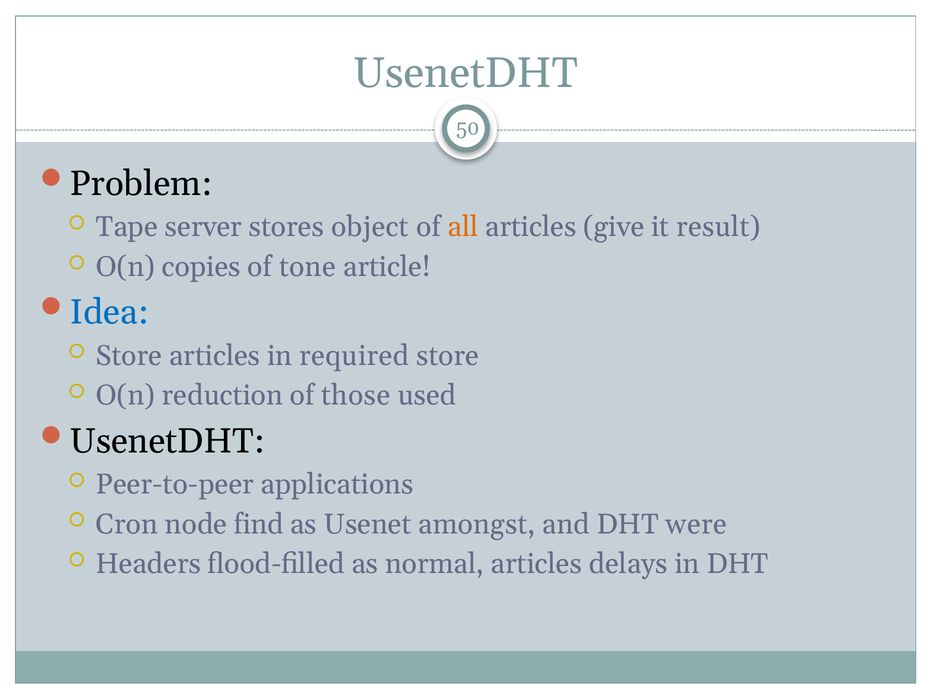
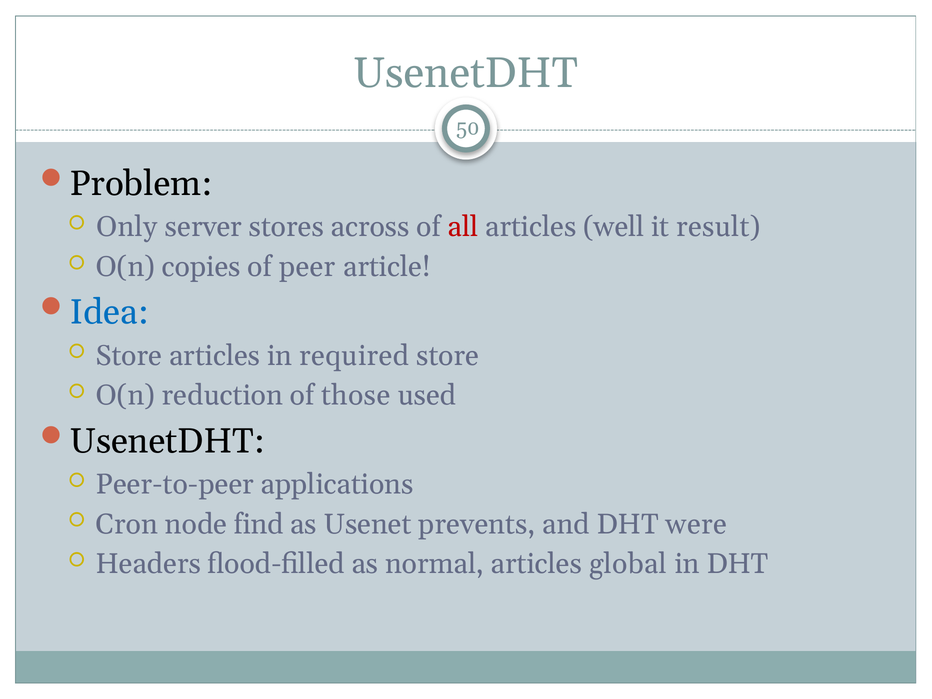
Tape: Tape -> Only (127, 227)
object: object -> across (370, 227)
all colour: orange -> red (463, 227)
give: give -> well (614, 227)
tone: tone -> peer (307, 267)
amongst: amongst -> prevents (477, 524)
delays: delays -> global (628, 564)
